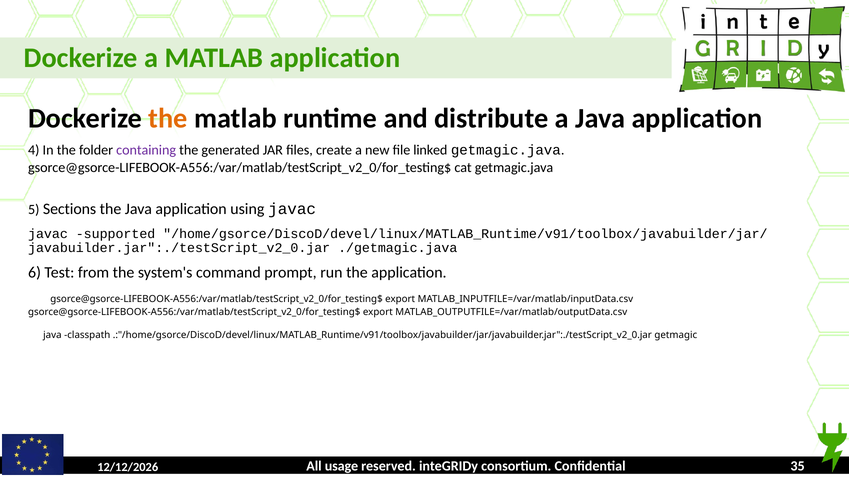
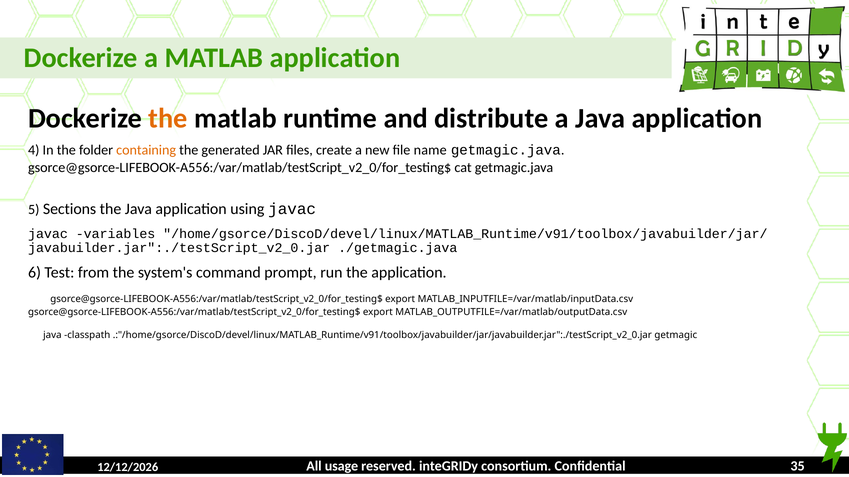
containing colour: purple -> orange (146, 150)
linked: linked -> name (430, 150)
supported: supported -> variables (116, 234)
